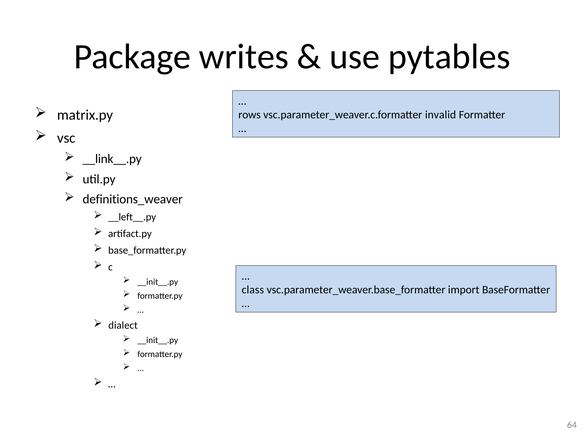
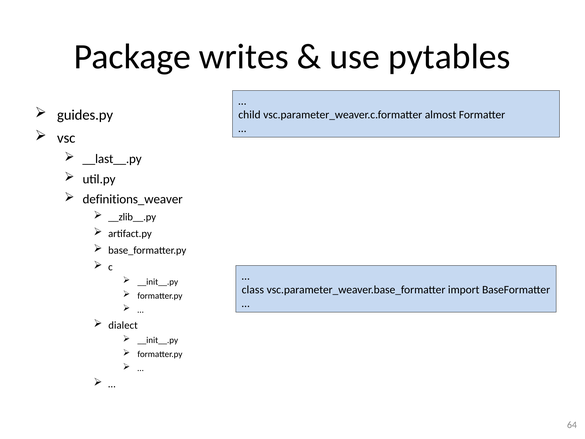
matrix.py: matrix.py -> guides.py (85, 115)
rows: rows -> child (249, 115)
invalid: invalid -> almost (441, 115)
__link__.py: __link__.py -> __last__.py (112, 159)
__left__.py: __left__.py -> __zlib__.py (132, 217)
